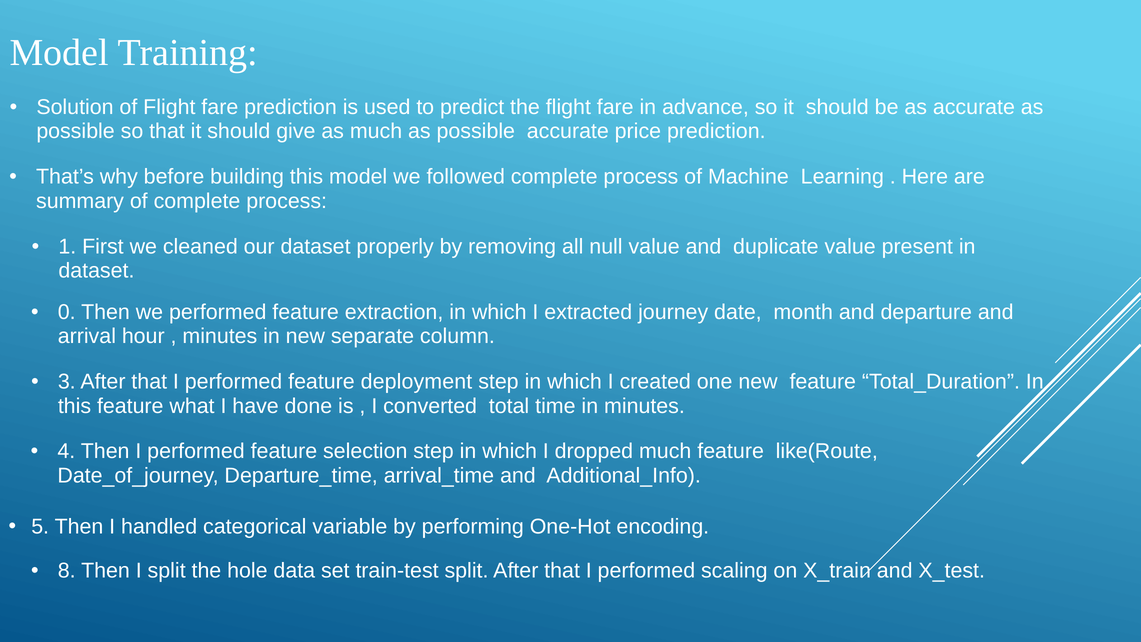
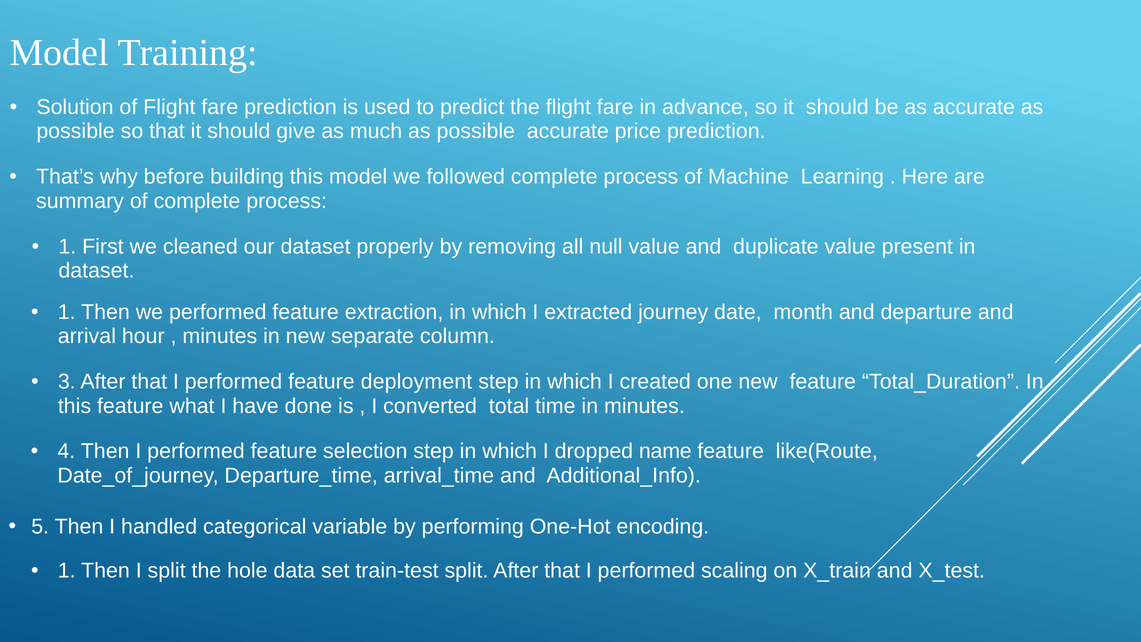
0: 0 -> 1 (67, 312)
dropped much: much -> name (665, 451)
8: 8 -> 1 (67, 571)
